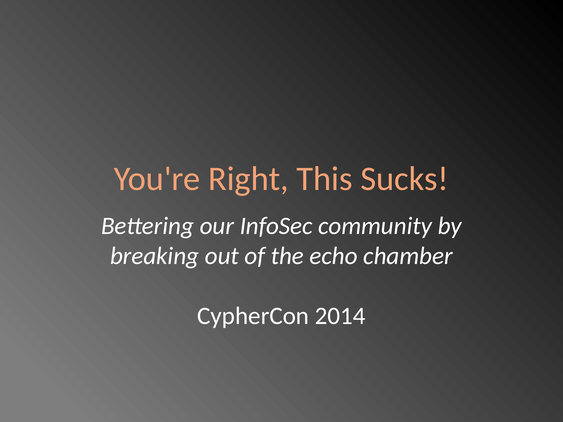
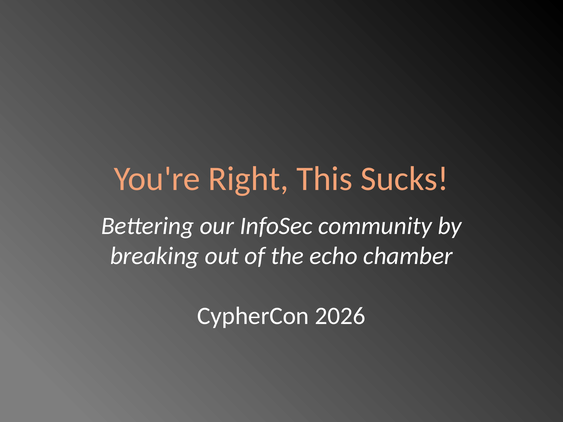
2014: 2014 -> 2026 (340, 316)
